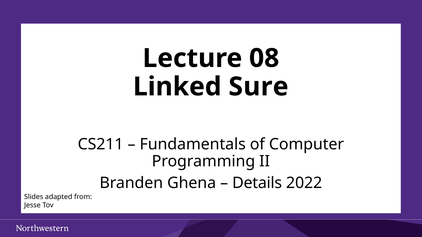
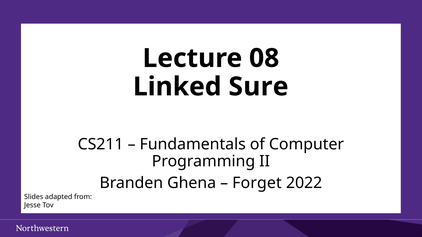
Details: Details -> Forget (257, 183)
